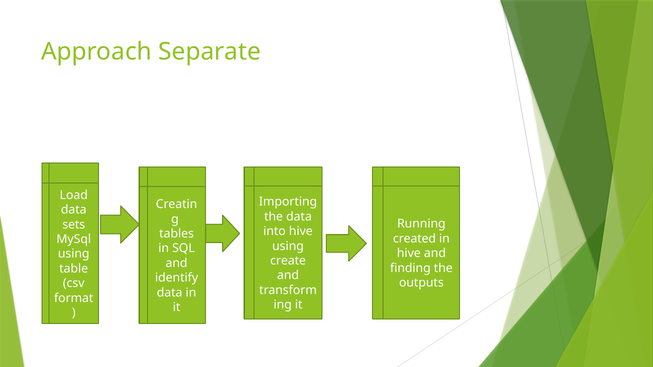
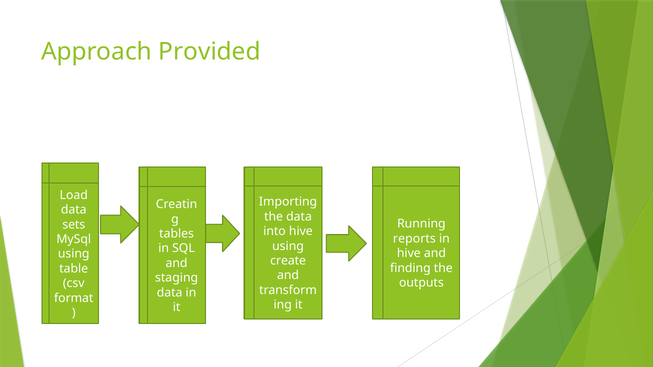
Separate: Separate -> Provided (210, 51)
created: created -> reports (414, 239)
identify: identify -> staging (177, 278)
